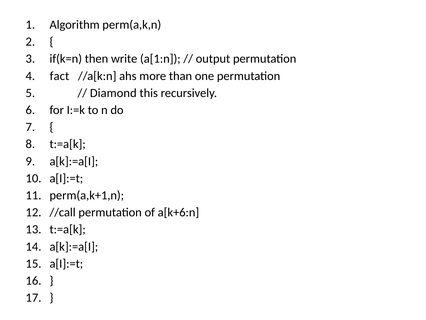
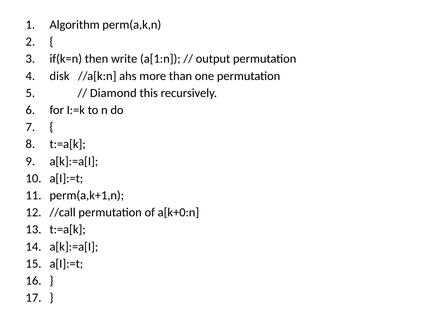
fact: fact -> disk (60, 76)
a[k+6:n: a[k+6:n -> a[k+0:n (178, 212)
